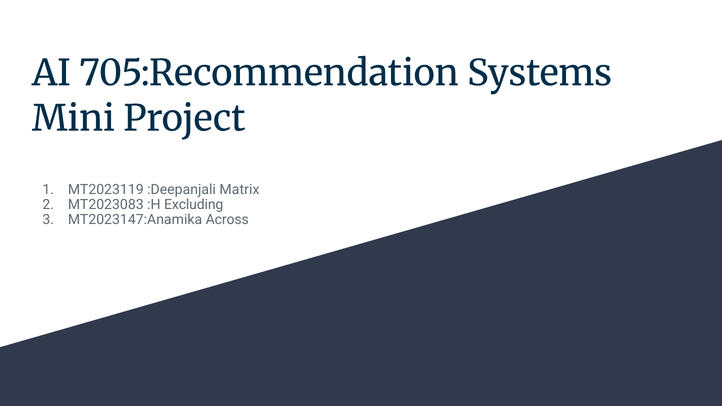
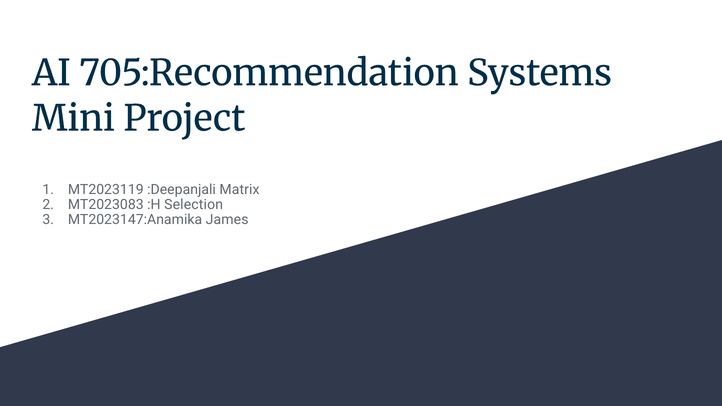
Excluding: Excluding -> Selection (194, 205)
Across: Across -> James (227, 219)
